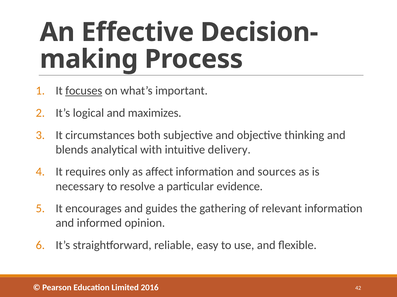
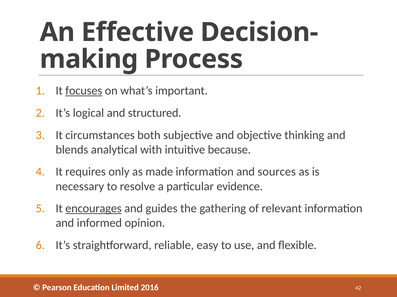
maximizes: maximizes -> structured (155, 113)
delivery: delivery -> because (229, 150)
affect: affect -> made (159, 172)
encourages underline: none -> present (94, 209)
